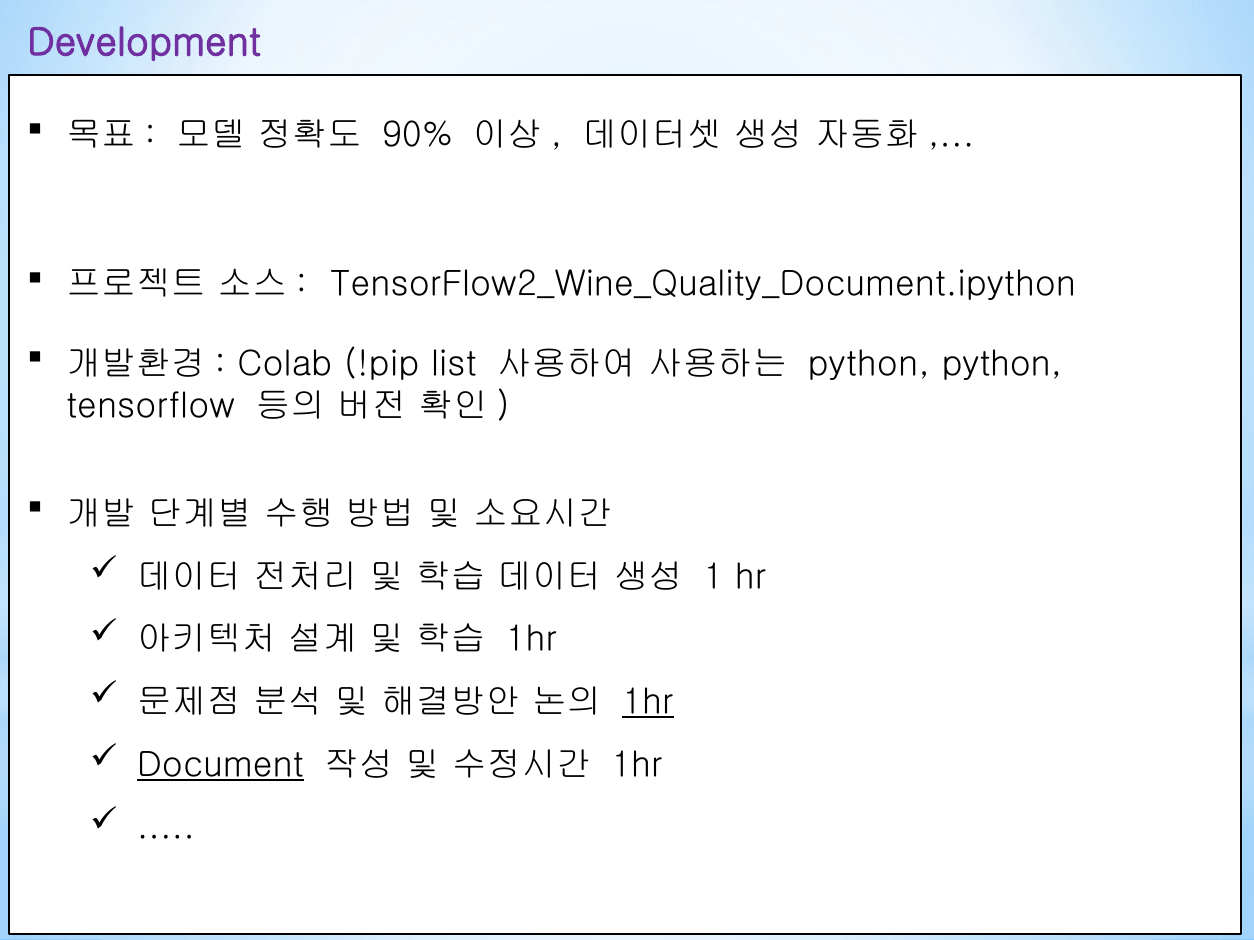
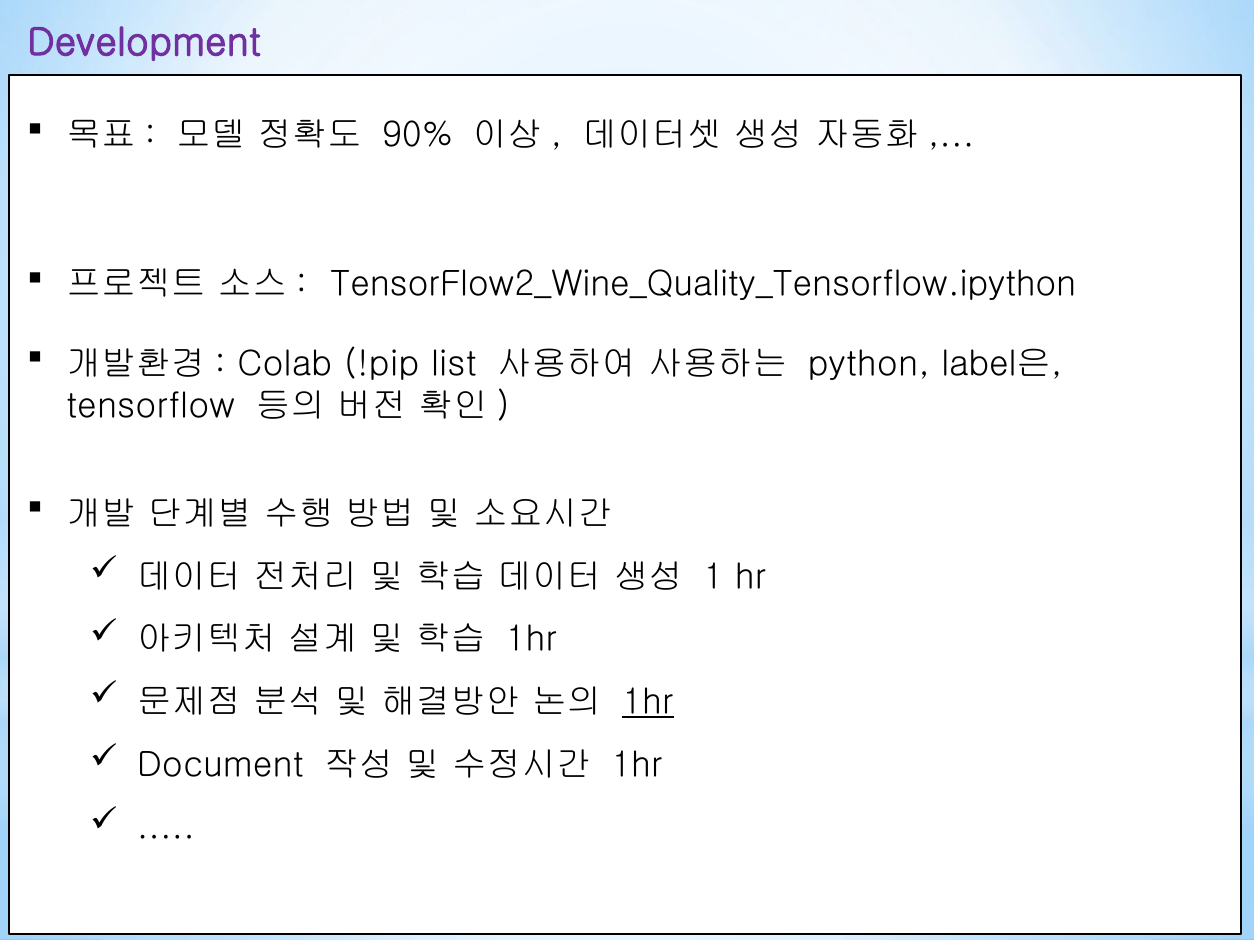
TensorFlow2_Wine_Quality_Document.ipython: TensorFlow2_Wine_Quality_Document.ipython -> TensorFlow2_Wine_Quality_Tensorflow.ipython (703, 285)
python python: python -> label은 (1002, 364)
Document underline: present -> none (220, 765)
